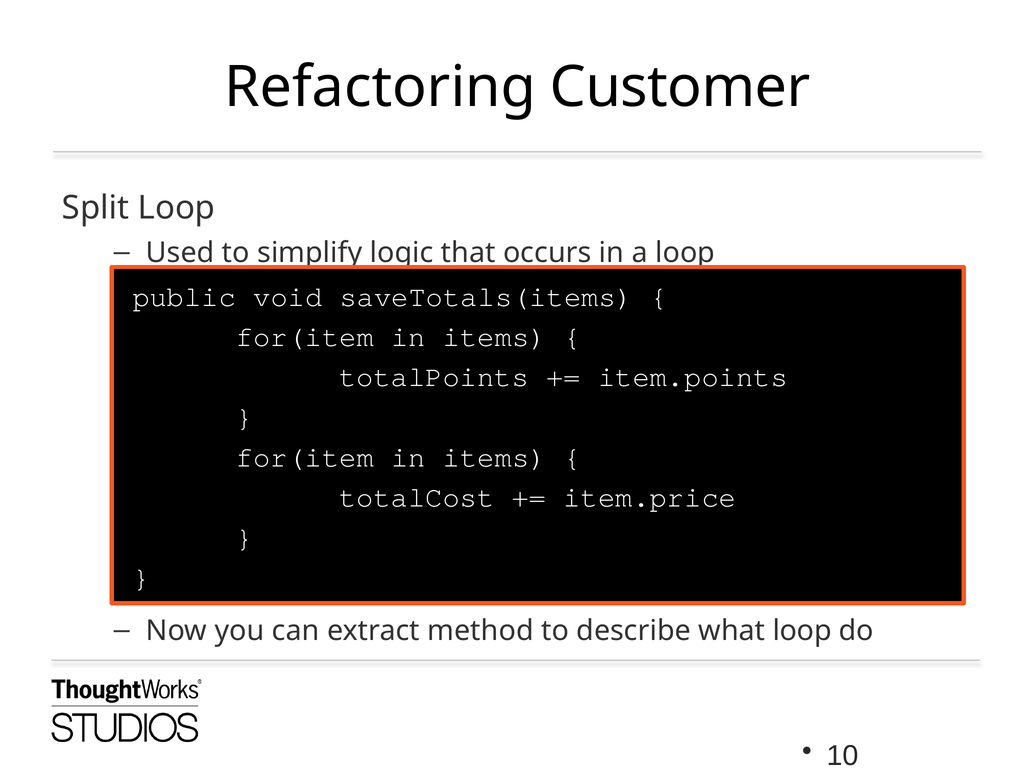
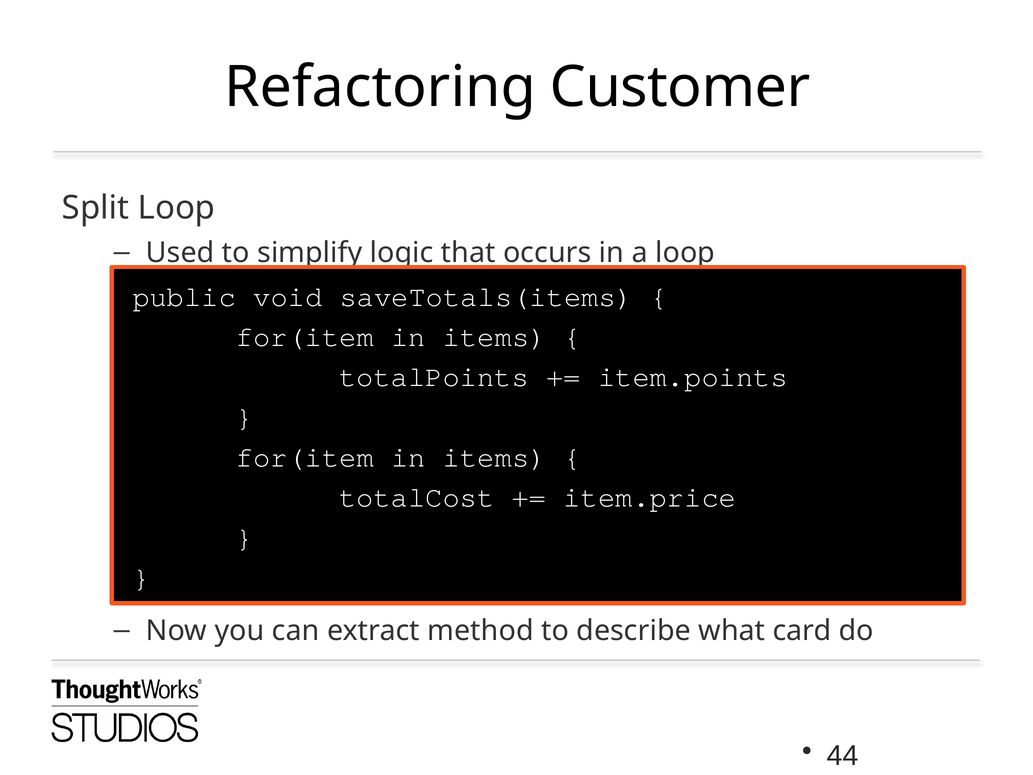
what loop: loop -> card (802, 630)
10: 10 -> 44 (842, 755)
